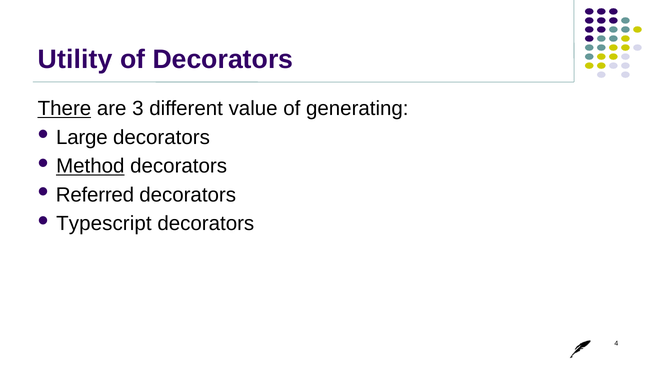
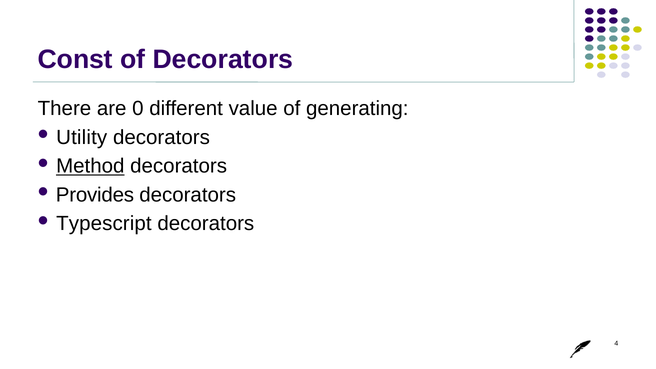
Utility: Utility -> Const (75, 60)
There underline: present -> none (64, 109)
3: 3 -> 0 (138, 109)
Large: Large -> Utility (82, 137)
Referred: Referred -> Provides (95, 195)
